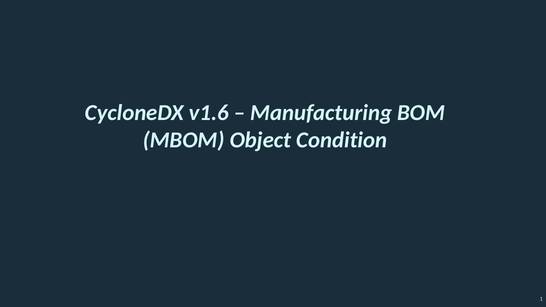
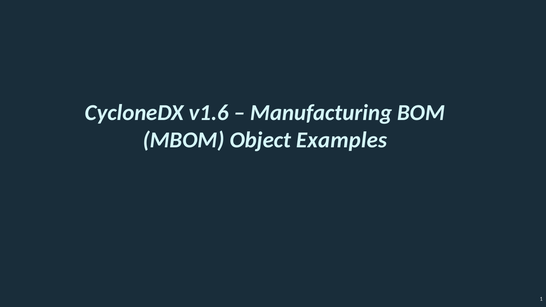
Condition: Condition -> Examples (342, 140)
